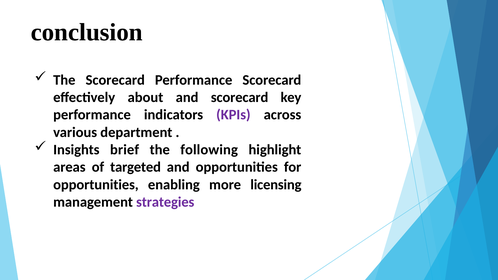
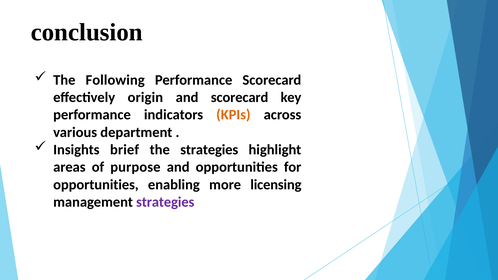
The Scorecard: Scorecard -> Following (115, 80)
about: about -> origin (145, 97)
KPIs colour: purple -> orange (233, 115)
the following: following -> strategies (209, 150)
targeted: targeted -> purpose (135, 167)
